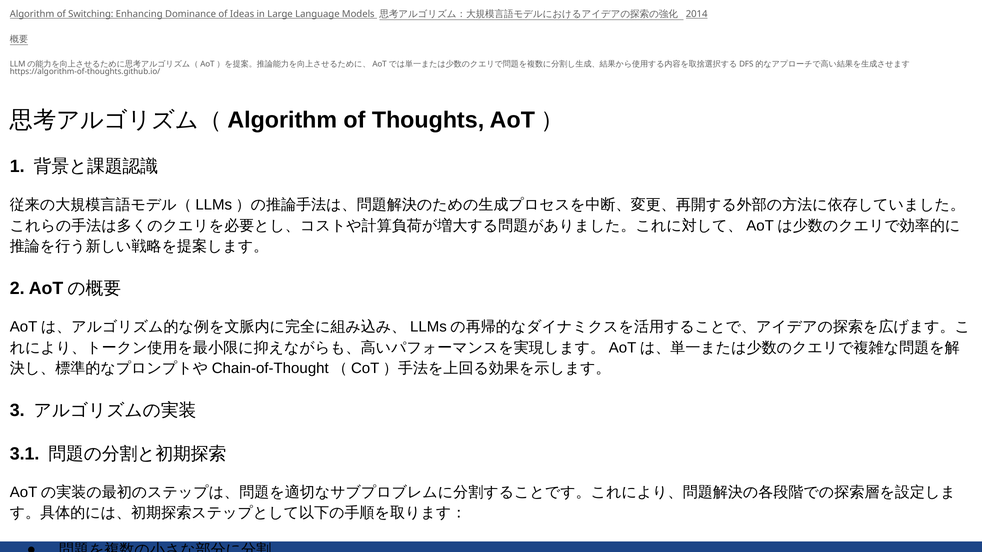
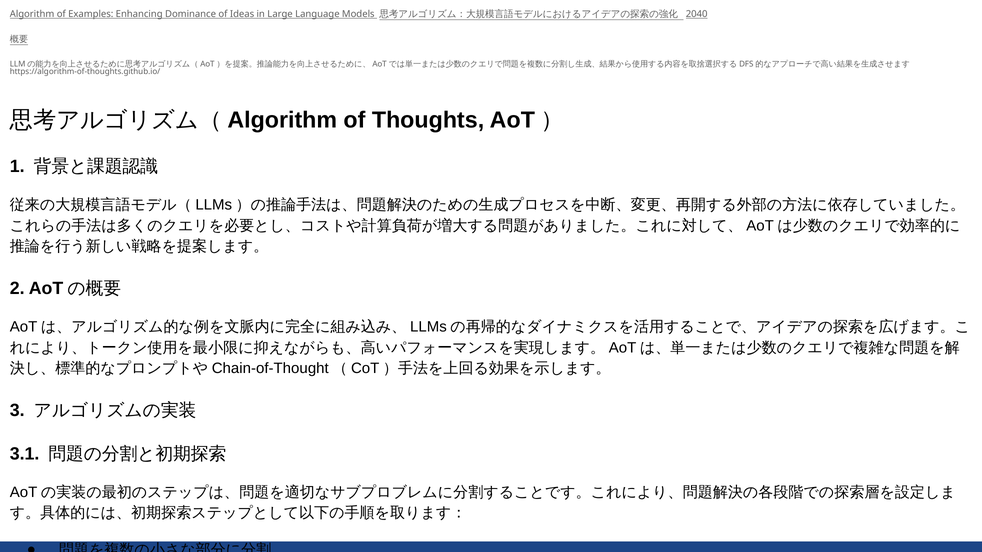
Switching: Switching -> Examples (91, 14)
2014: 2014 -> 2040 (697, 14)
